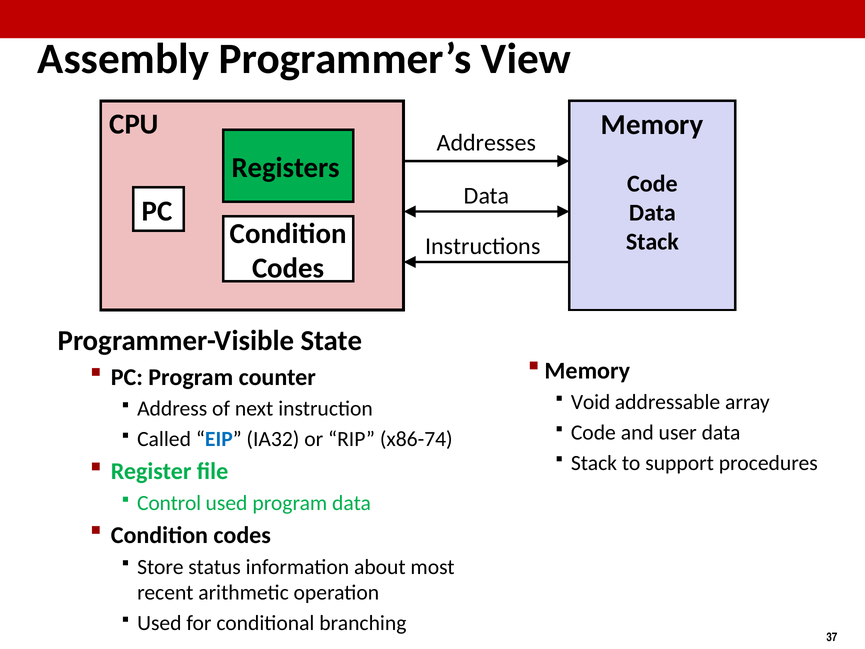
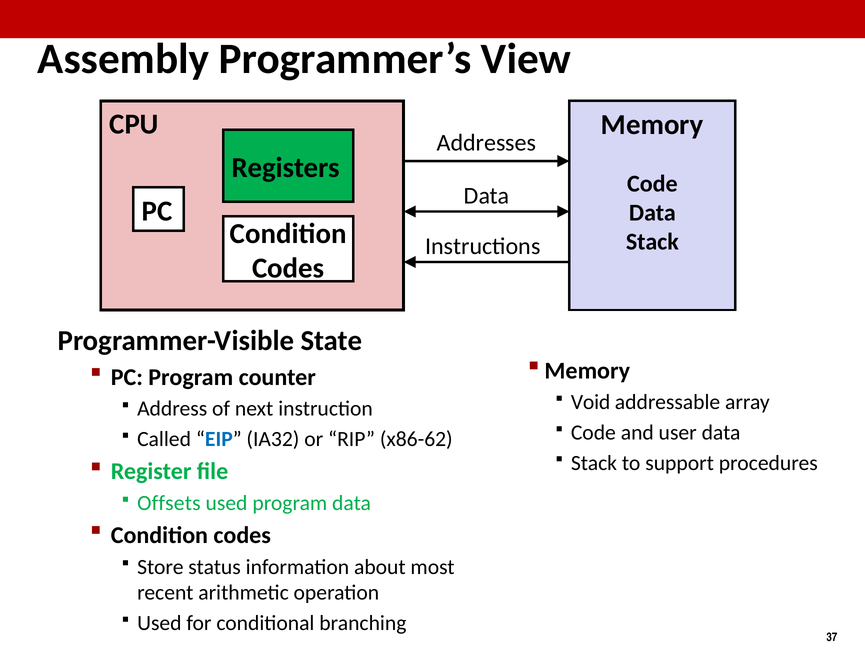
x86-74: x86-74 -> x86-62 (416, 439)
Control: Control -> Offsets (169, 503)
